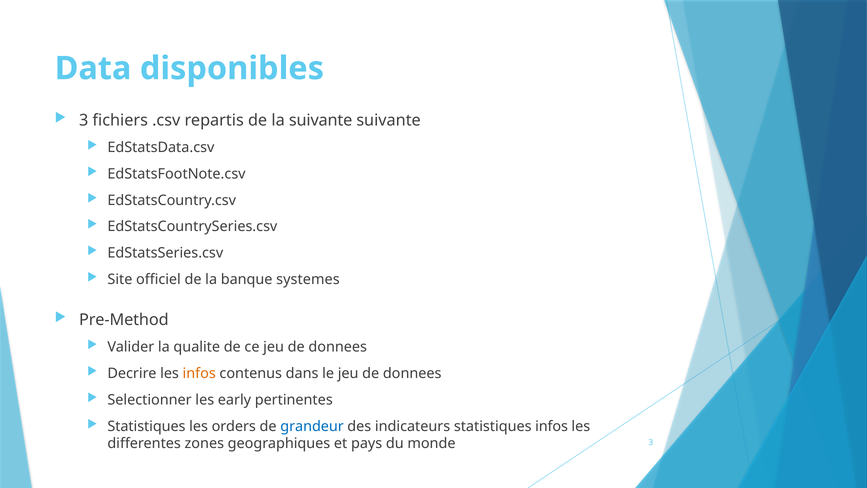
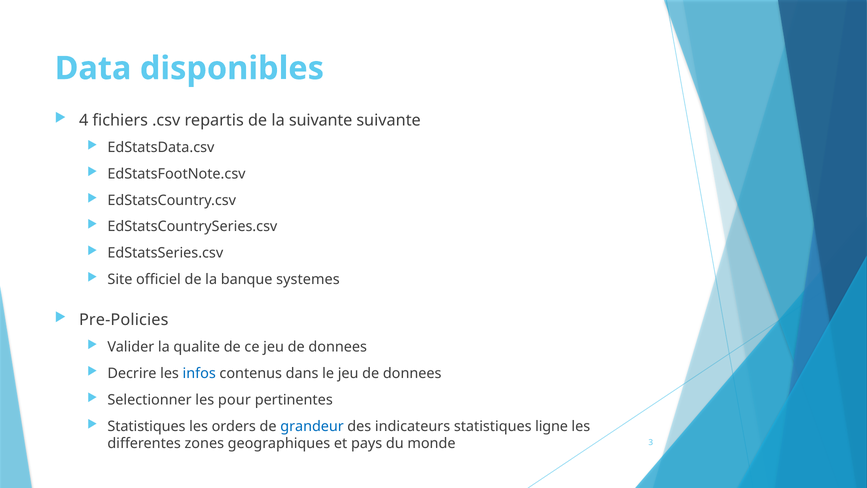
3: 3 -> 4 (84, 120)
Pre-Method: Pre-Method -> Pre-Policies (124, 320)
infos colour: orange -> blue (199, 373)
early: early -> pour (234, 400)
statistiques infos: infos -> ligne (552, 426)
